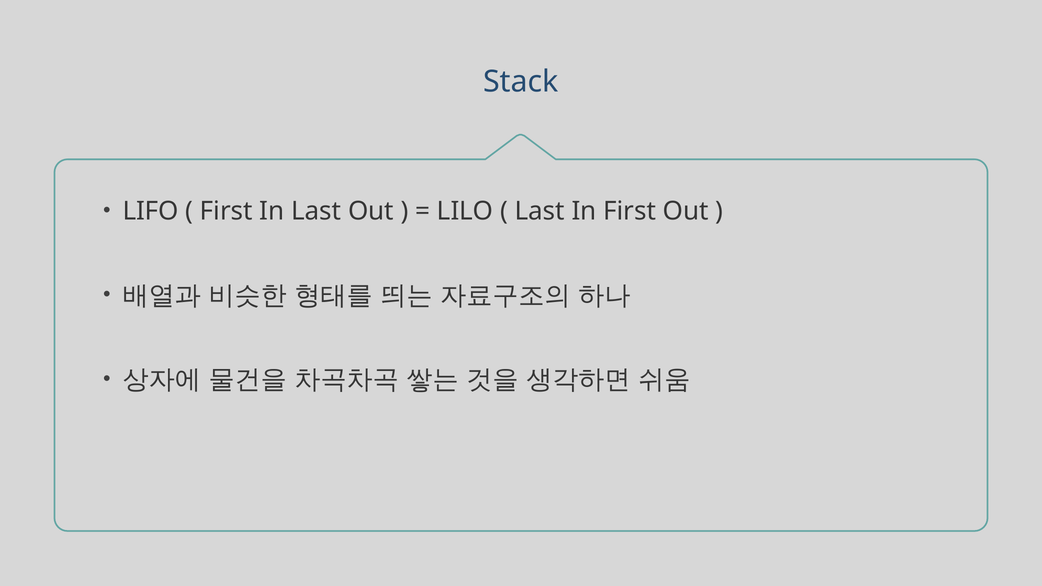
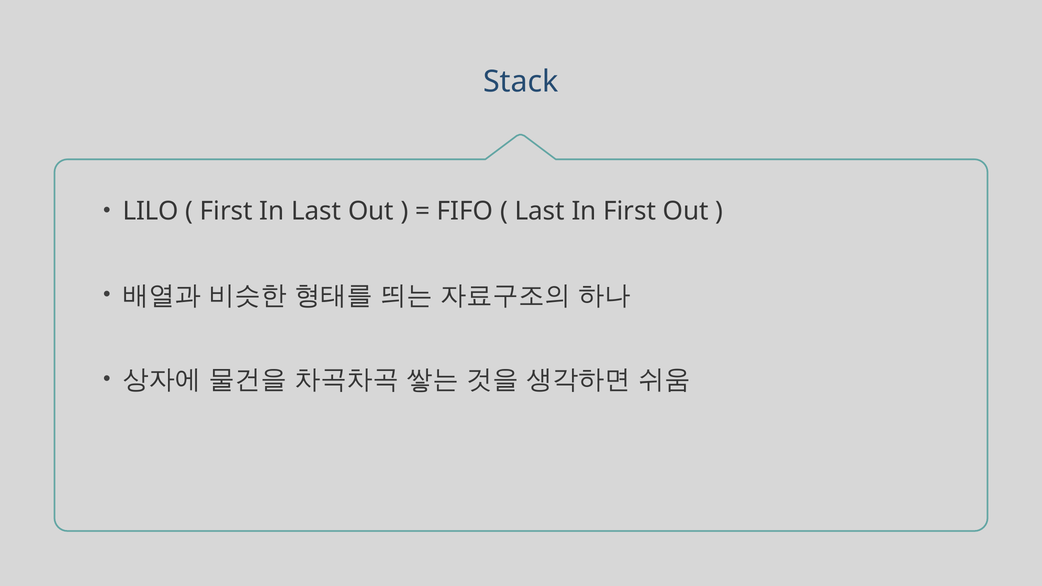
LIFO: LIFO -> LILO (151, 211)
LILO: LILO -> FIFO (465, 211)
